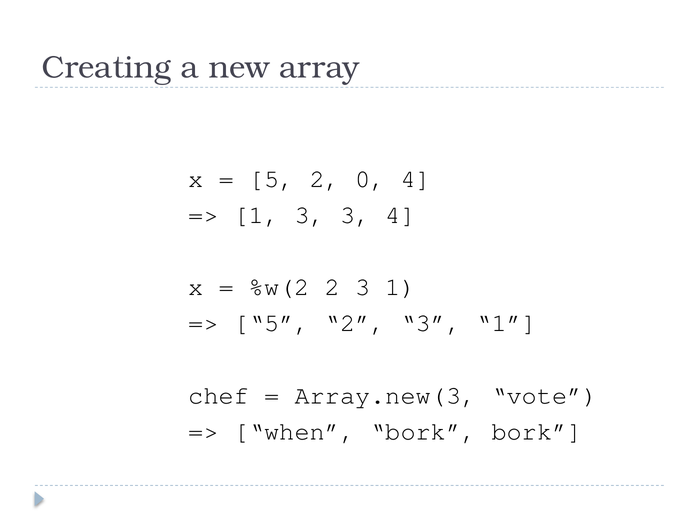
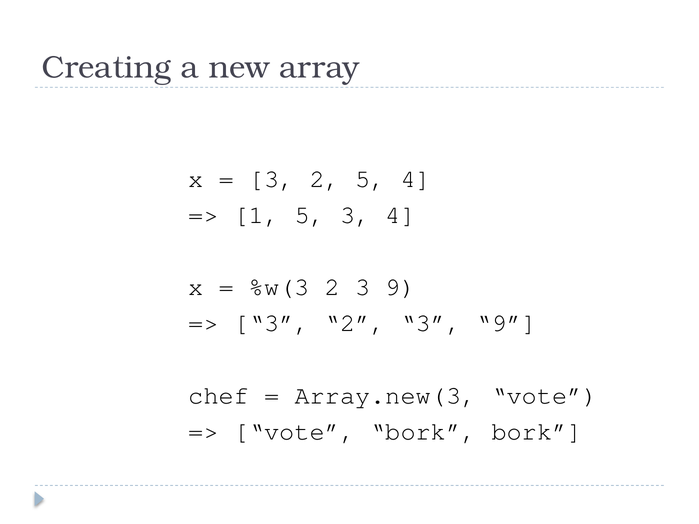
5: 5 -> 3 (272, 179)
2 0: 0 -> 5 (370, 179)
1 3: 3 -> 5 (310, 215)
%w(2: %w(2 -> %w(3 (279, 287)
1: 1 -> 9 (401, 287)
5: 5 -> 3 (272, 323)
1: 1 -> 9 (507, 323)
when: when -> vote (295, 432)
